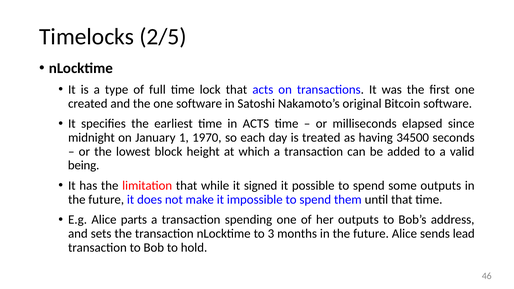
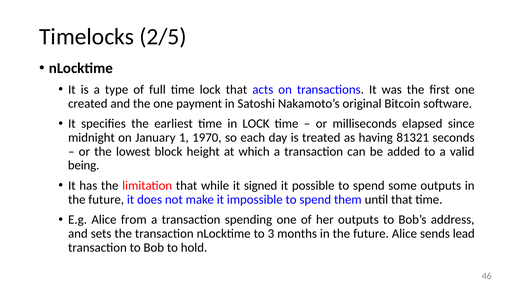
one software: software -> payment (199, 103)
in ACTS: ACTS -> LOCK (256, 124)
34500: 34500 -> 81321 (413, 138)
parts: parts -> from (134, 220)
